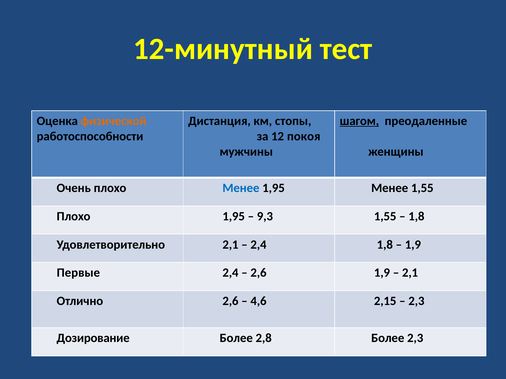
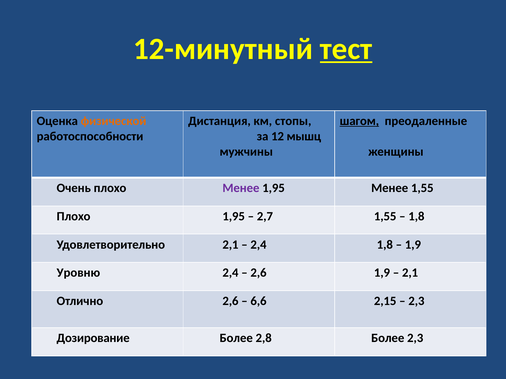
тест underline: none -> present (346, 49)
покоя: покоя -> мышц (304, 137)
Менее colour: blue -> purple (241, 188)
9,3: 9,3 -> 2,7 (265, 217)
Первые: Первые -> Уровню (78, 273)
4,6: 4,6 -> 6,6 (259, 301)
